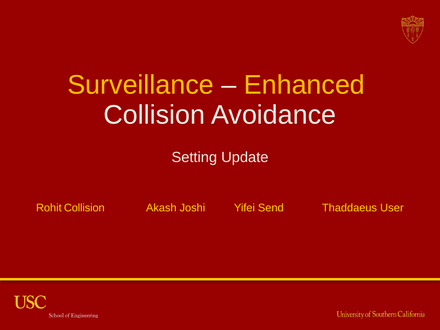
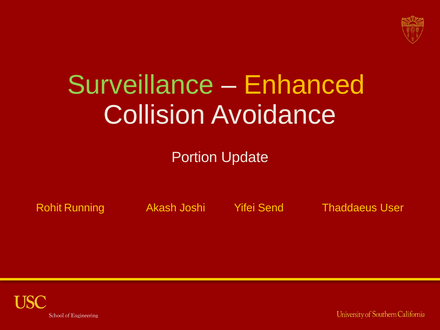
Surveillance colour: yellow -> light green (141, 85)
Setting: Setting -> Portion (194, 157)
Rohit Collision: Collision -> Running (84, 208)
